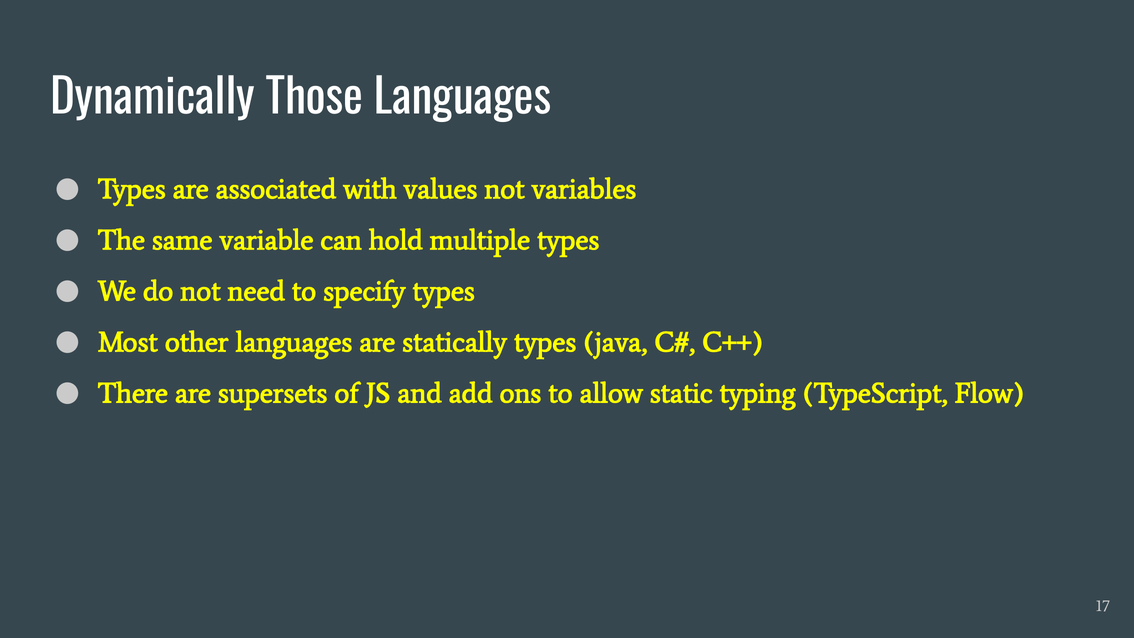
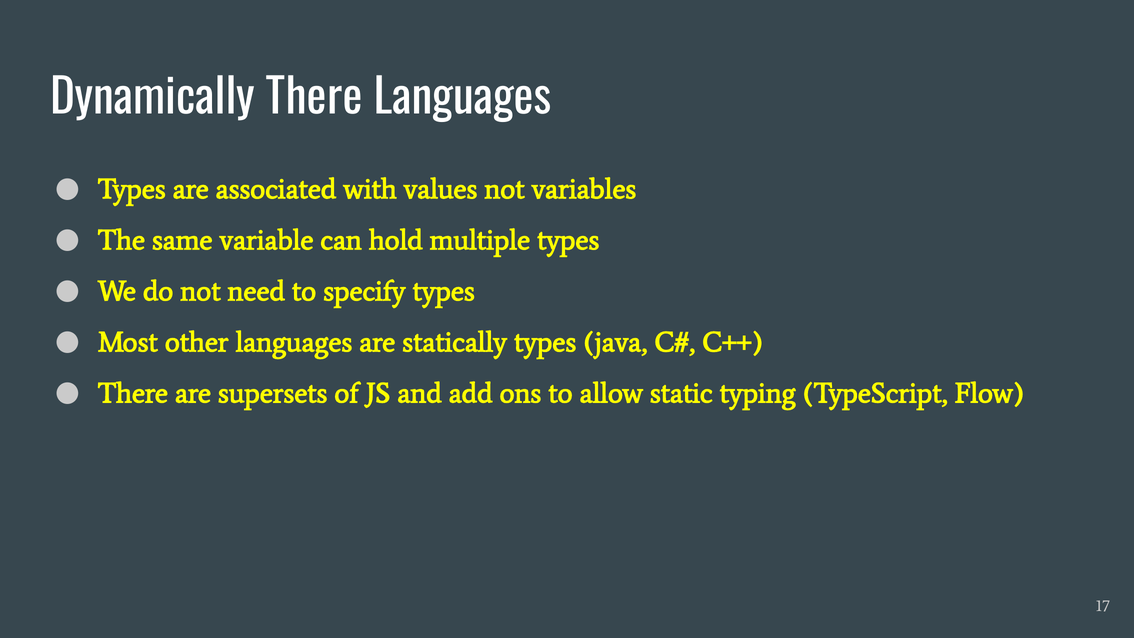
Dynamically Those: Those -> There (314, 98)
